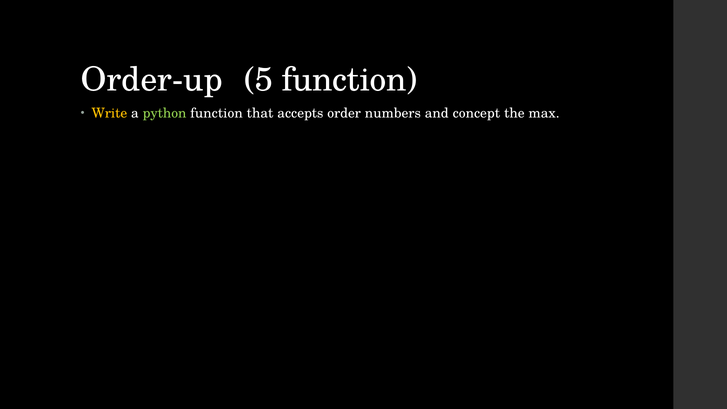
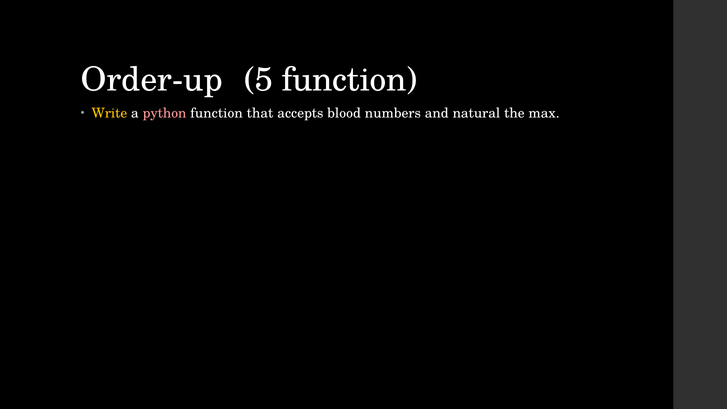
python colour: light green -> pink (165, 113)
order: order -> blood (344, 113)
concept: concept -> natural (476, 113)
